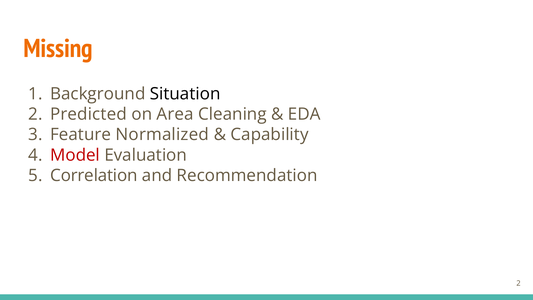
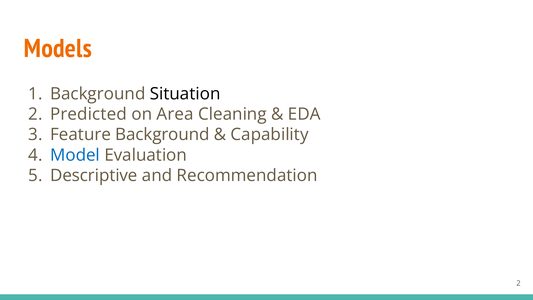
Missing: Missing -> Models (58, 49)
Feature Normalized: Normalized -> Background (162, 135)
Model colour: red -> blue (75, 155)
Correlation: Correlation -> Descriptive (94, 176)
